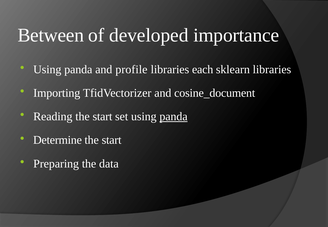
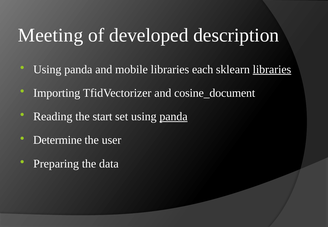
Between: Between -> Meeting (51, 35)
importance: importance -> description (236, 35)
profile: profile -> mobile (131, 69)
libraries underline: none -> present (272, 69)
start: start -> user (112, 140)
